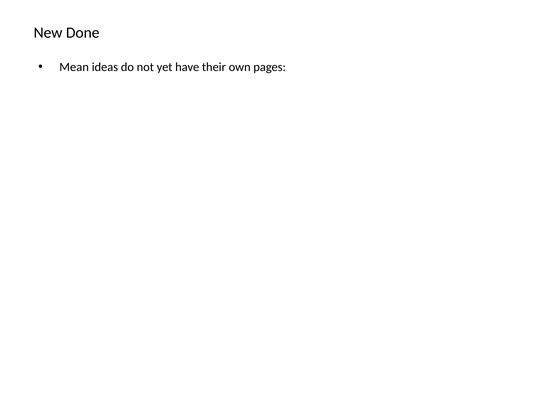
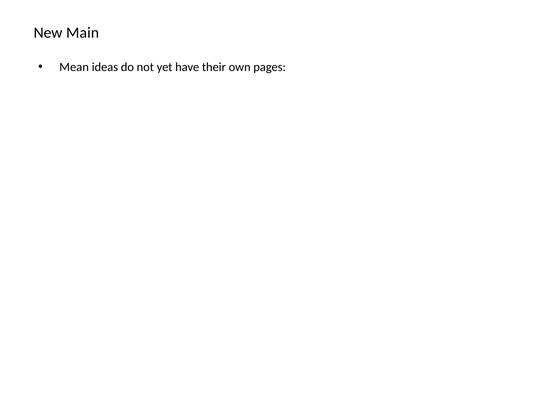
Done: Done -> Main (83, 33)
